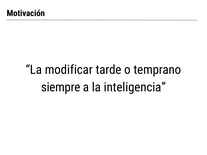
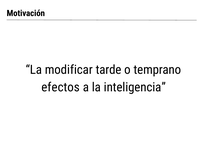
siempre: siempre -> efectos (61, 87)
